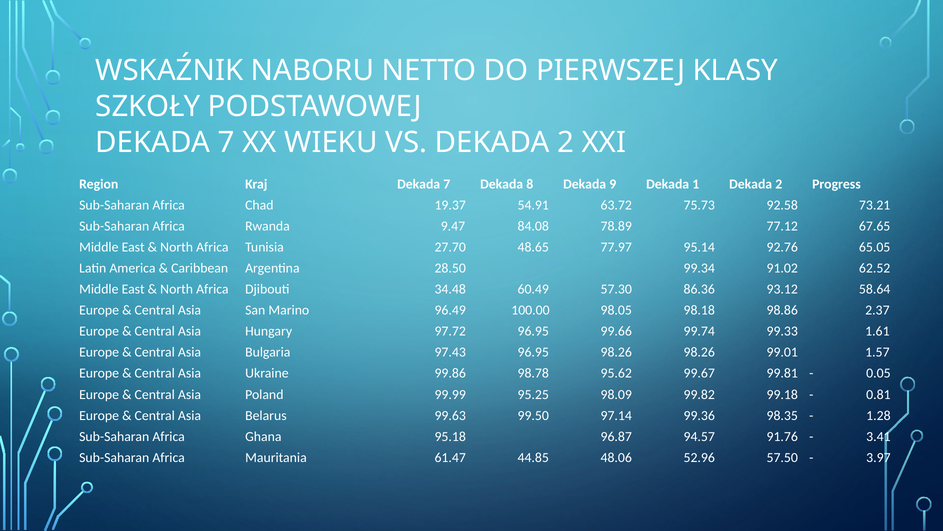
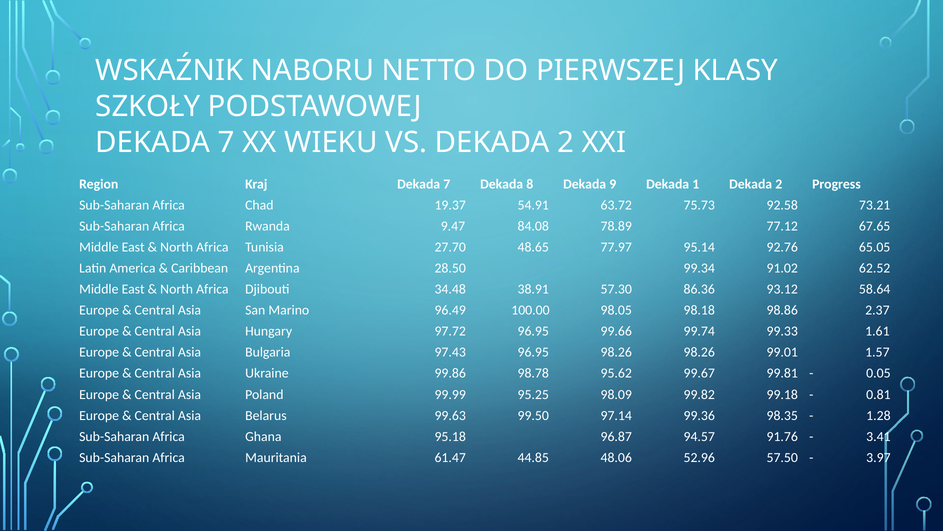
60.49: 60.49 -> 38.91 (533, 289)
